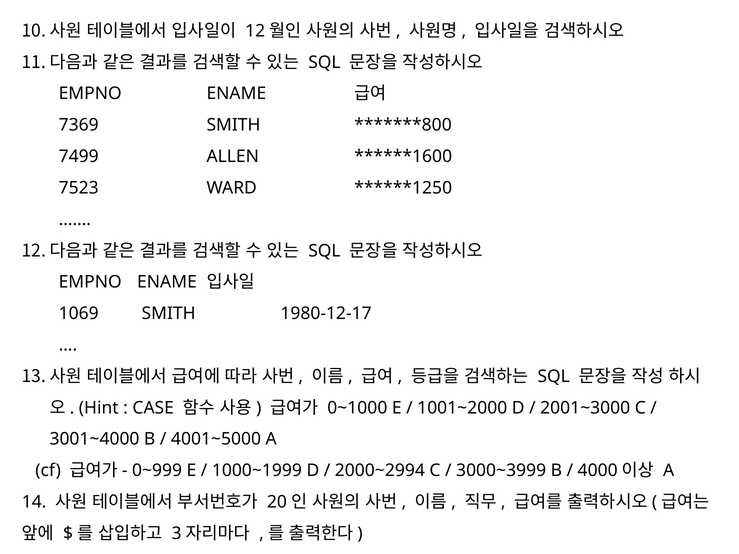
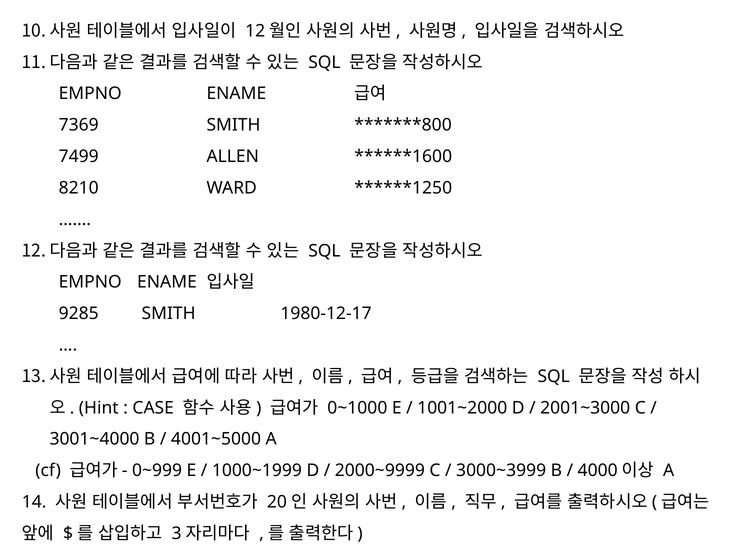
7523: 7523 -> 8210 (79, 188)
1069: 1069 -> 9285 (79, 314)
2000~2994: 2000~2994 -> 2000~9999 (380, 471)
